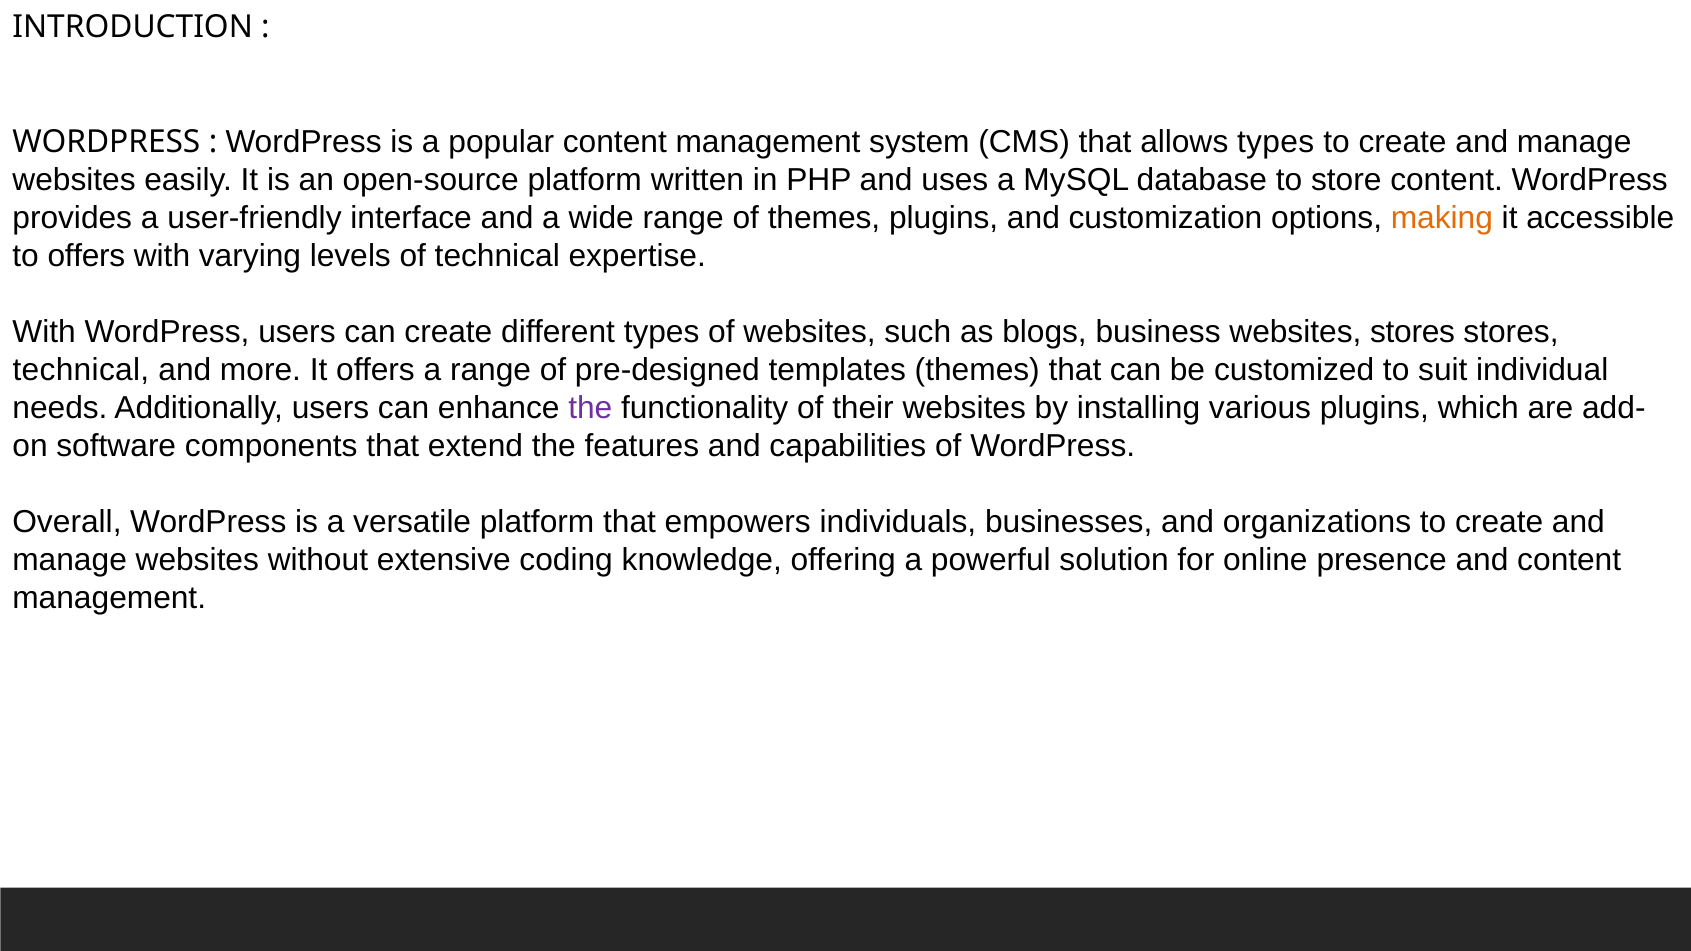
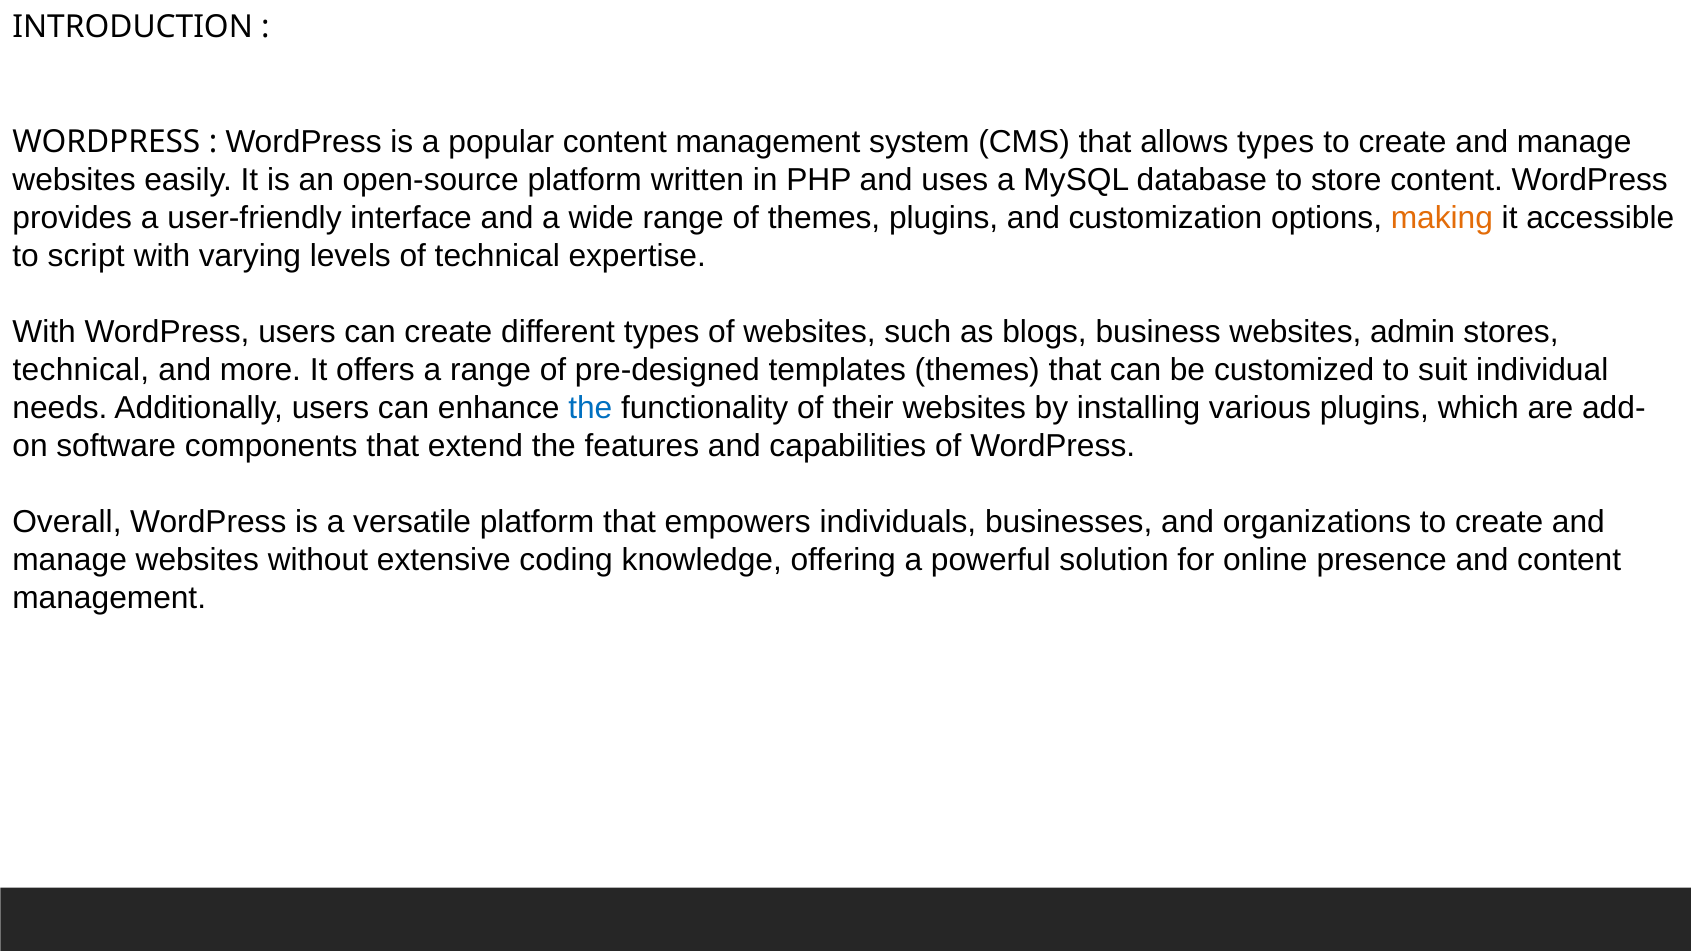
to offers: offers -> script (86, 256)
websites stores: stores -> admin (1413, 332)
the colour: purple -> blue (590, 408)
